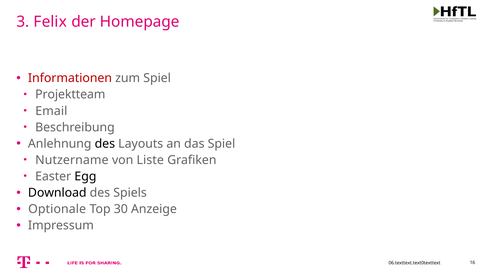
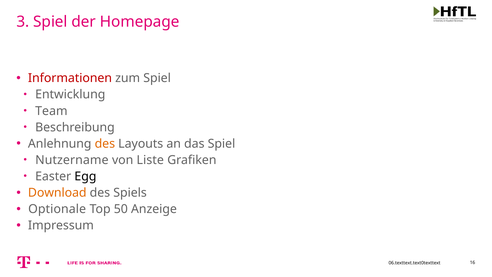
3 Felix: Felix -> Spiel (50, 22)
Projektteam: Projektteam -> Entwicklung (70, 94)
Email: Email -> Team (51, 111)
des colour: black -> orange (105, 144)
Download colour: black -> orange (57, 193)
30: 30 -> 50 (121, 209)
